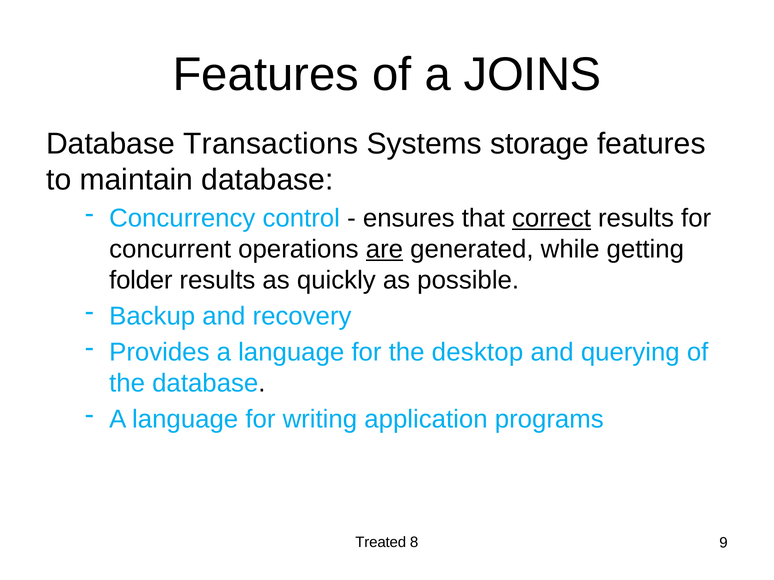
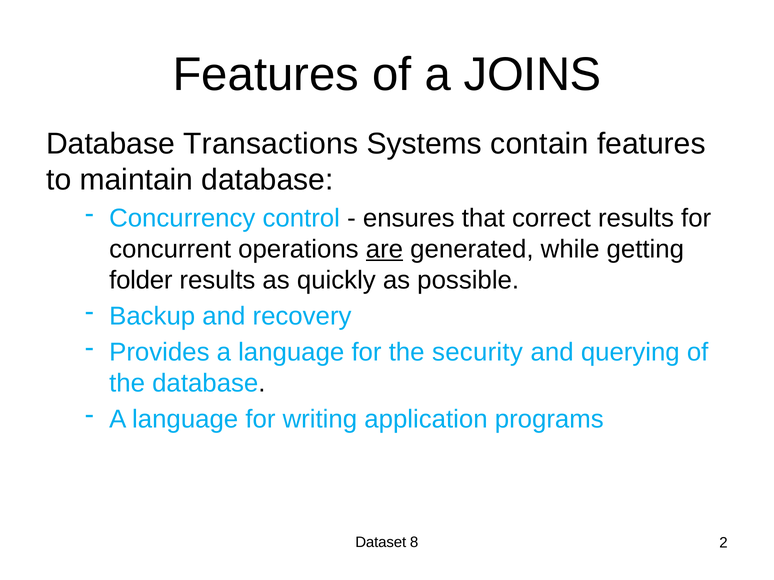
storage: storage -> contain (539, 144)
correct underline: present -> none (551, 219)
desktop: desktop -> security (477, 353)
Treated: Treated -> Dataset (381, 543)
9: 9 -> 2 (723, 543)
